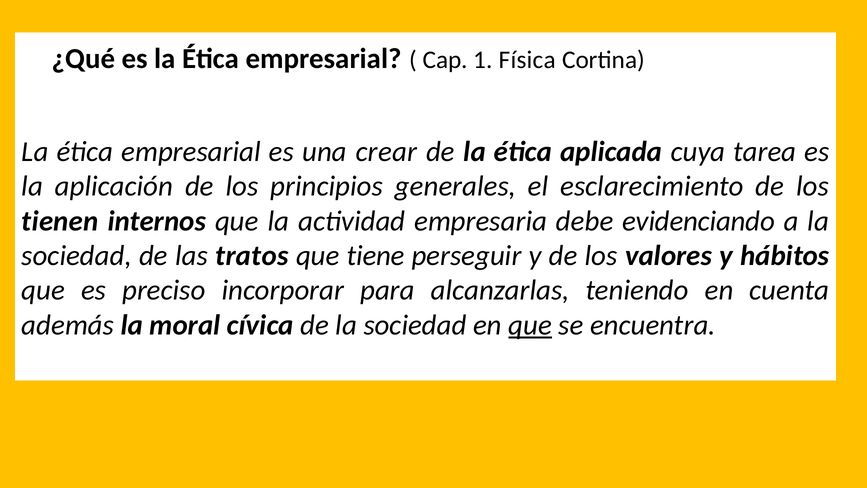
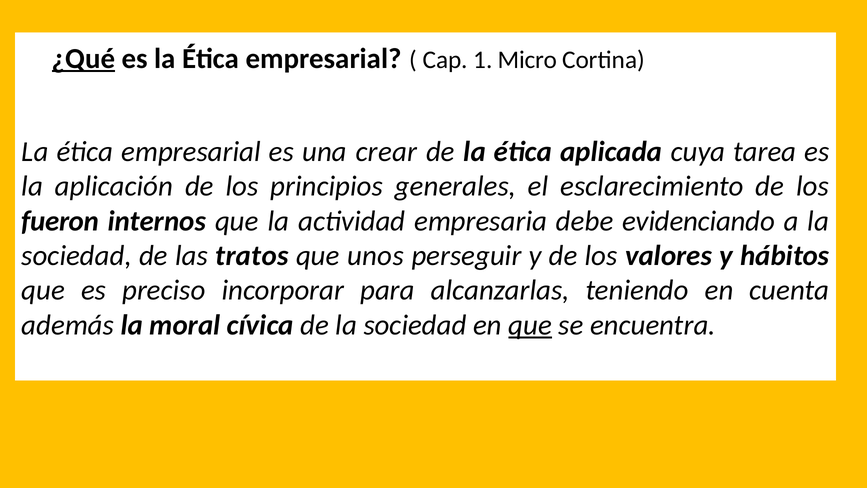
¿Qué underline: none -> present (84, 59)
Física: Física -> Micro (528, 60)
tienen: tienen -> fueron (60, 221)
tiene: tiene -> unos (375, 256)
